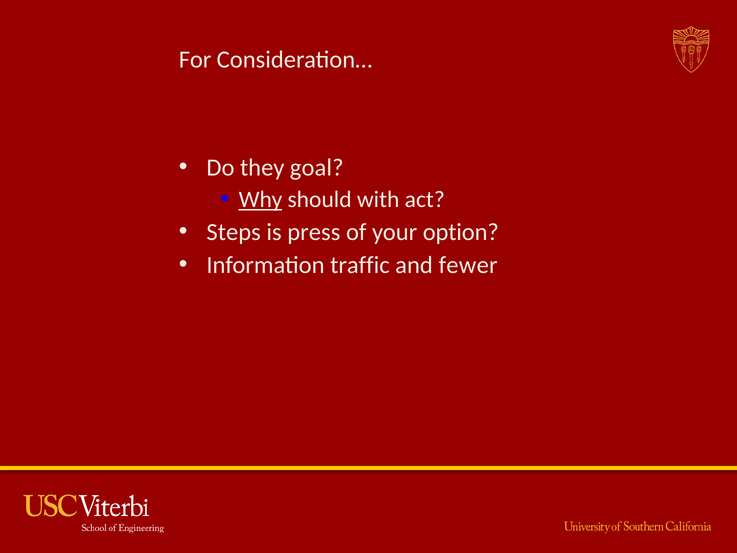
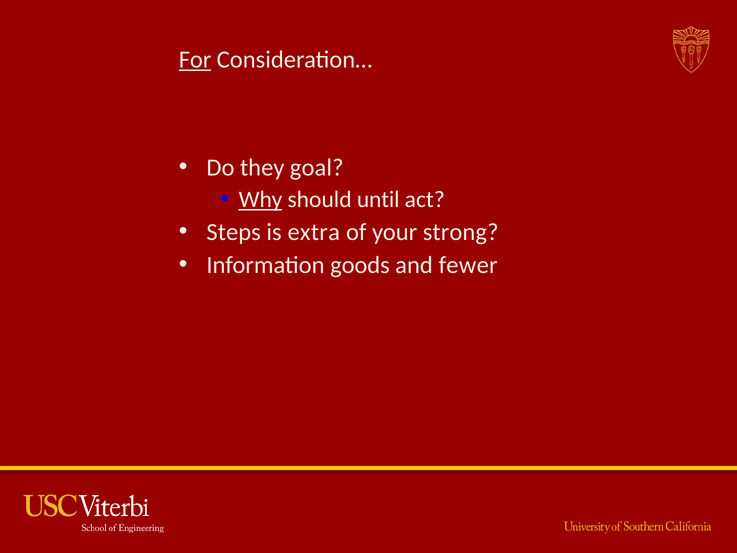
For underline: none -> present (195, 60)
with: with -> until (378, 199)
press: press -> extra (314, 232)
option: option -> strong (461, 232)
traffic: traffic -> goods (360, 265)
